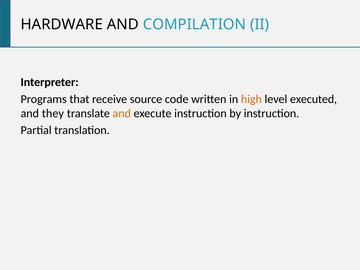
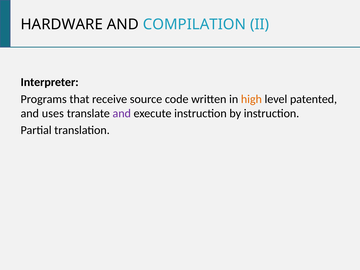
executed: executed -> patented (314, 99)
they: they -> uses (53, 113)
and colour: orange -> purple (122, 113)
